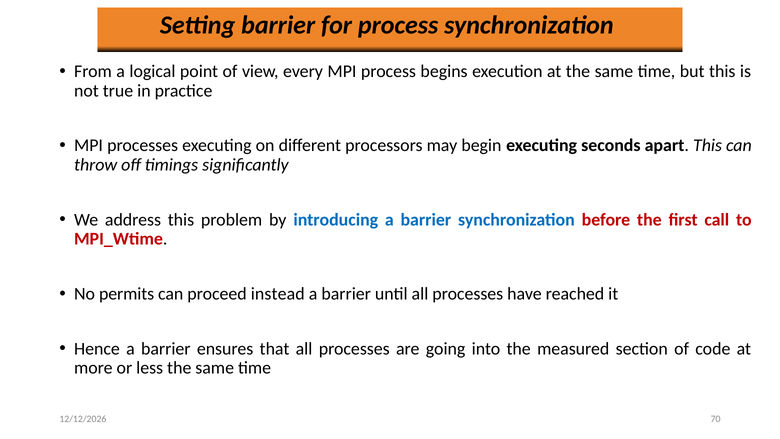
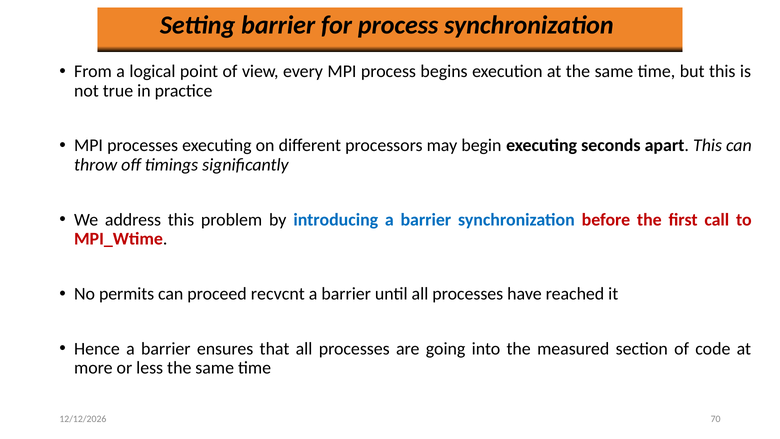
instead: instead -> recvcnt (278, 294)
